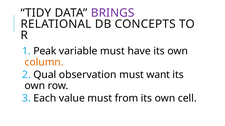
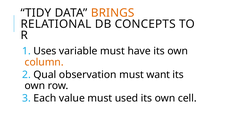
BRINGS colour: purple -> orange (113, 13)
Peak: Peak -> Uses (45, 51)
from: from -> used (126, 99)
